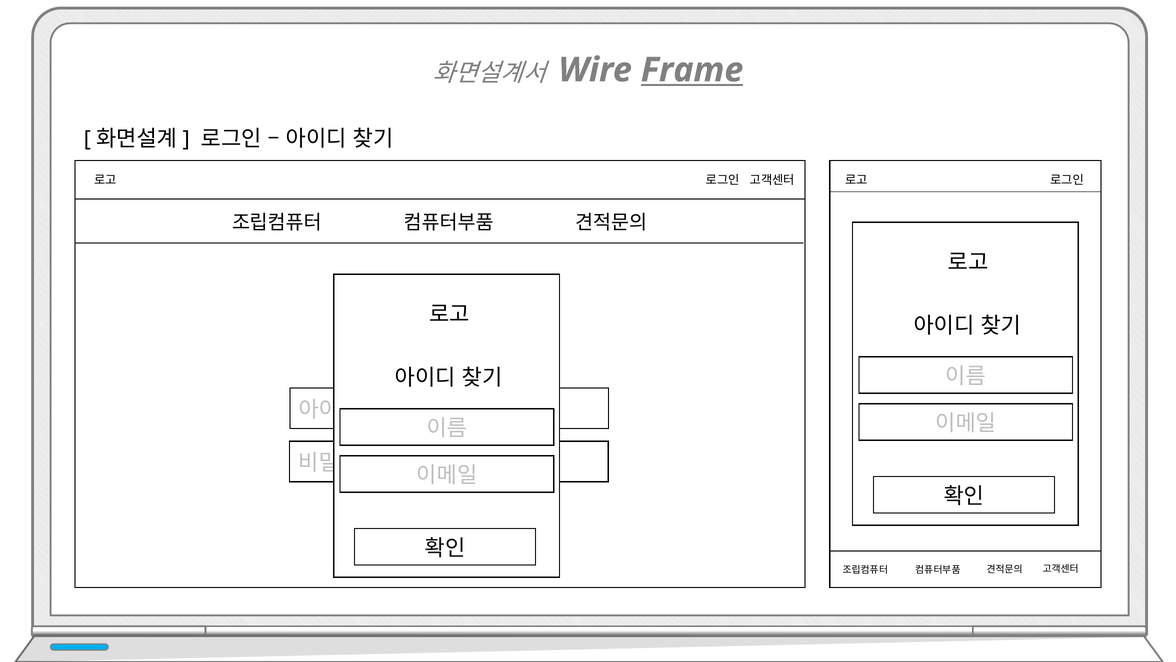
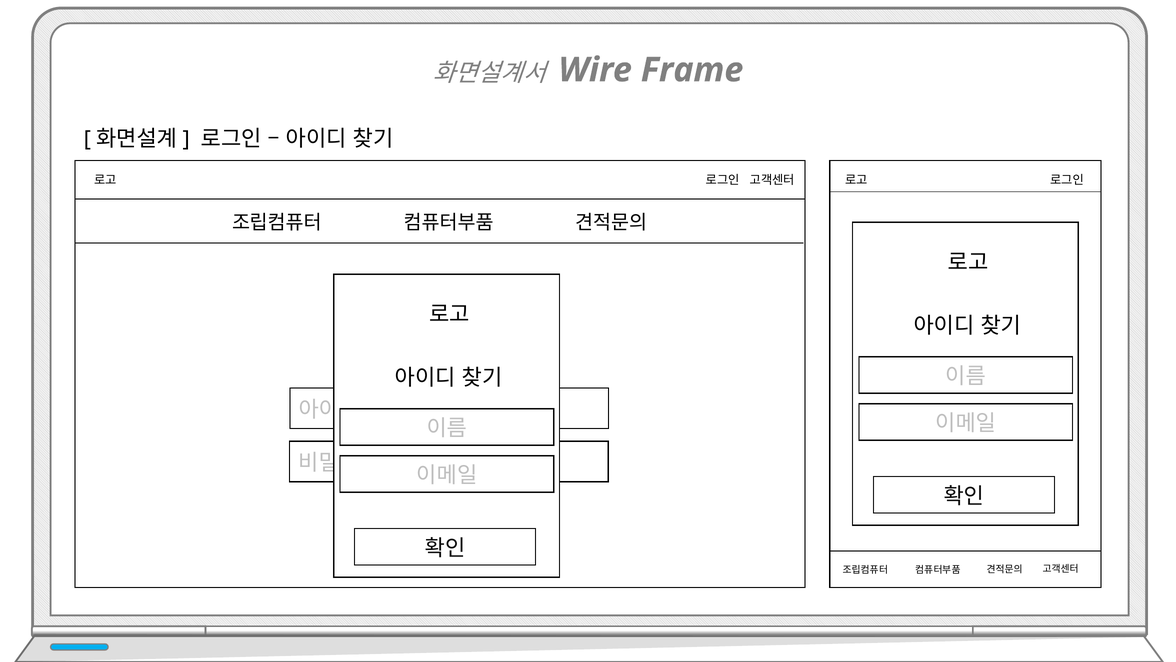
Frame underline: present -> none (692, 70)
